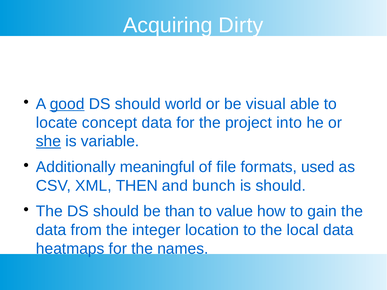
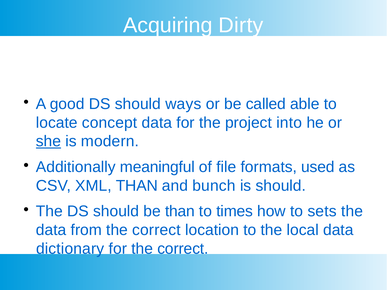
good underline: present -> none (67, 104)
world: world -> ways (183, 104)
visual: visual -> called (266, 104)
variable: variable -> modern (110, 141)
XML THEN: THEN -> THAN (137, 186)
value: value -> times (235, 211)
gain: gain -> sets (322, 211)
from the integer: integer -> correct (156, 230)
heatmaps: heatmaps -> dictionary (70, 249)
for the names: names -> correct (183, 249)
